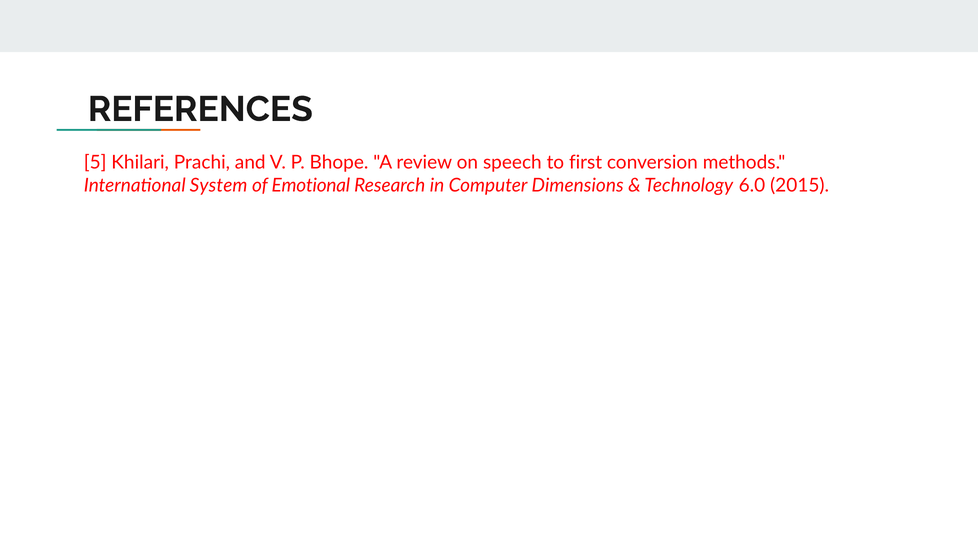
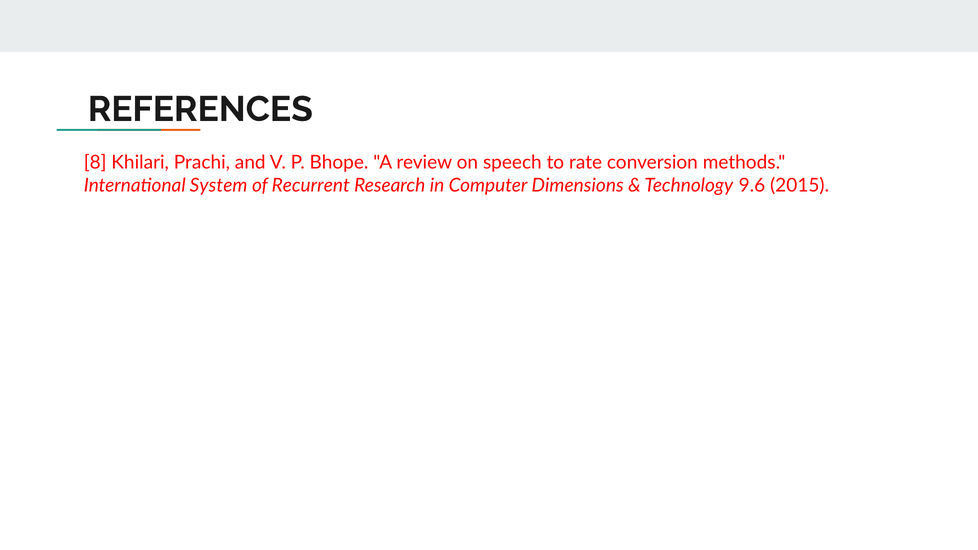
5: 5 -> 8 (95, 163)
first: first -> rate (586, 163)
Emotional: Emotional -> Recurrent (311, 185)
6.0: 6.0 -> 9.6 (752, 185)
